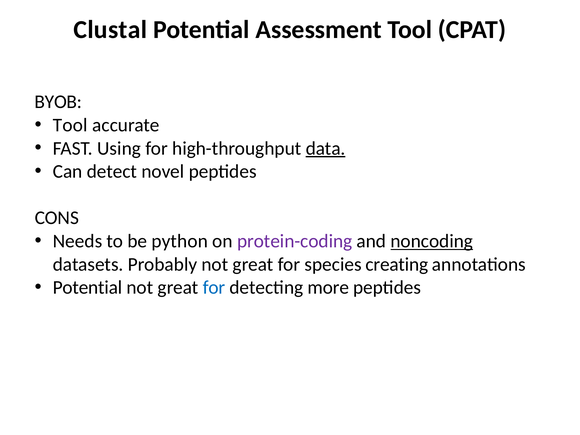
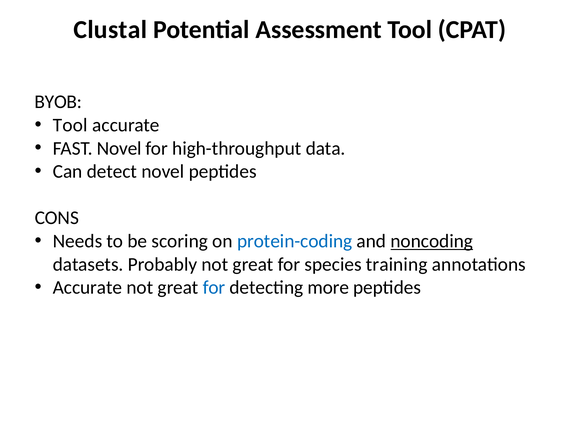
FAST Using: Using -> Novel (119, 148)
data underline: present -> none (326, 148)
python: python -> scoring (180, 241)
protein-coding colour: purple -> blue (295, 241)
creating: creating -> training (397, 264)
Potential: Potential -> Accurate (87, 288)
